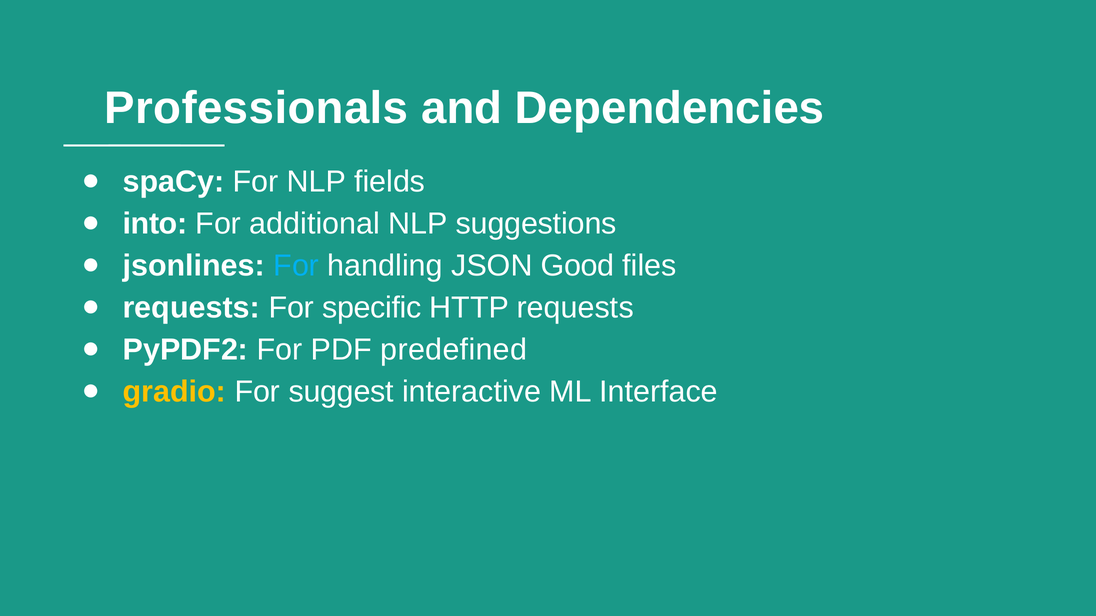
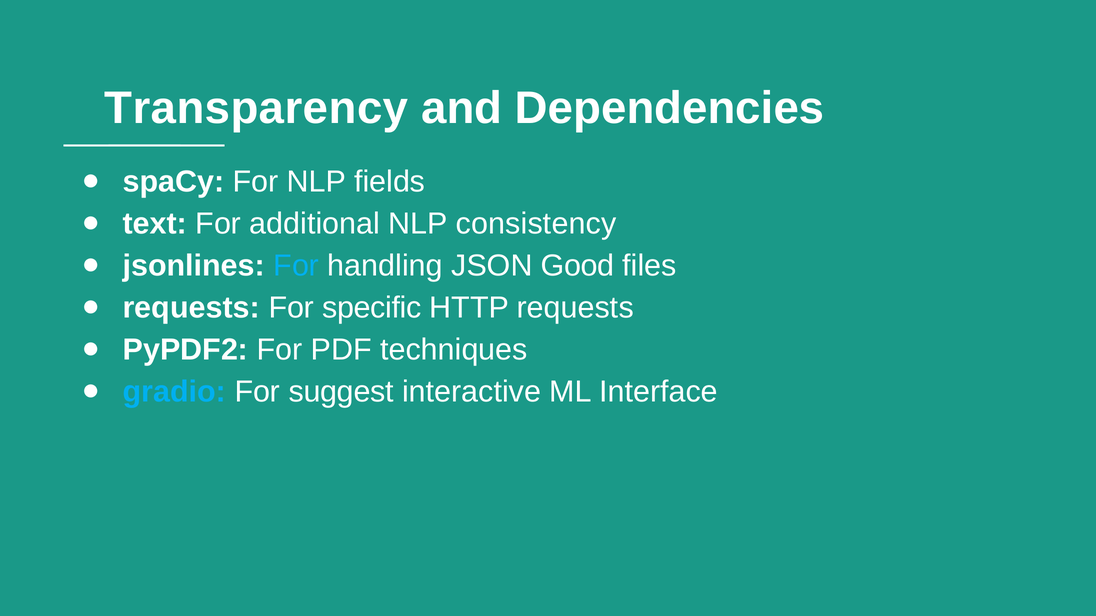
Professionals: Professionals -> Transparency (256, 108)
into: into -> text (155, 224)
suggestions: suggestions -> consistency (536, 224)
predefined: predefined -> techniques (454, 350)
gradio colour: yellow -> light blue (174, 392)
